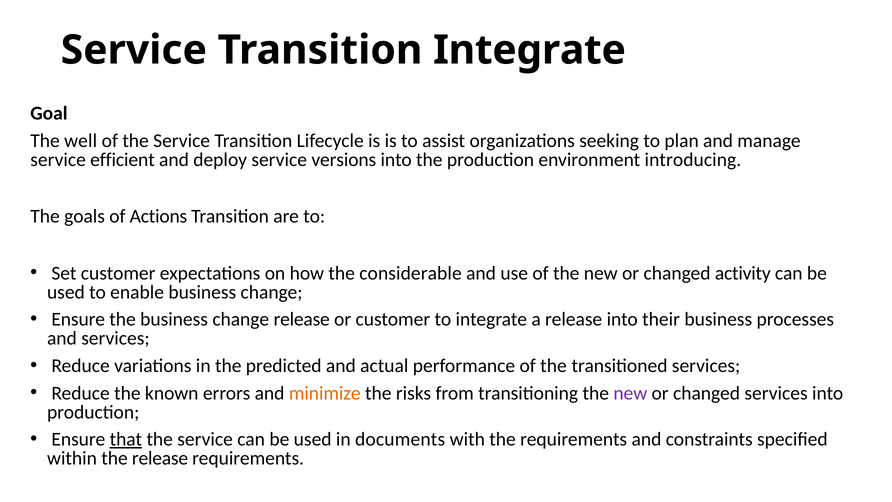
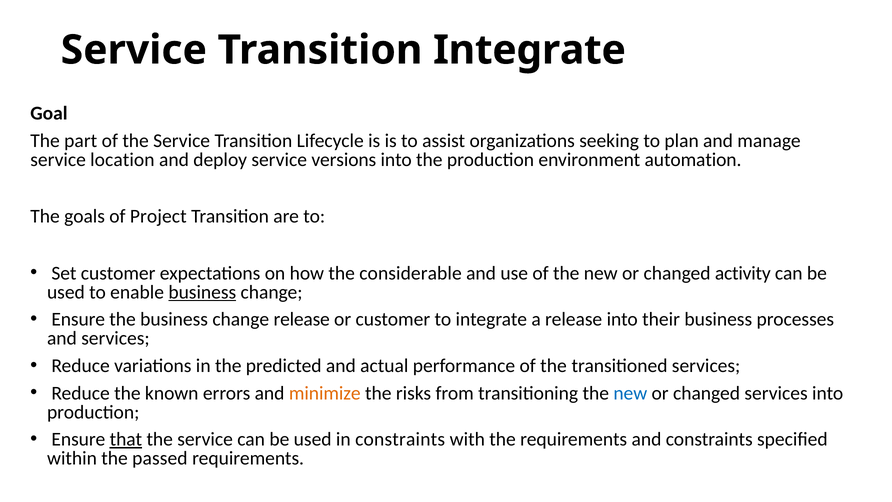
well: well -> part (81, 141)
efficient: efficient -> location (122, 160)
introducing: introducing -> automation (693, 160)
Actions: Actions -> Project (158, 216)
business underline: none -> present (202, 292)
new colour: purple -> blue (630, 393)
in documents: documents -> constraints (400, 439)
the release: release -> passed (160, 458)
